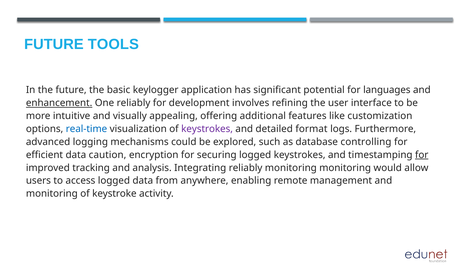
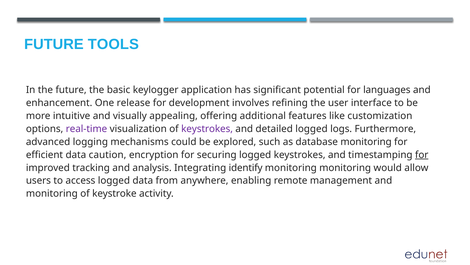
enhancement underline: present -> none (59, 103)
One reliably: reliably -> release (134, 103)
real-time colour: blue -> purple (86, 129)
detailed format: format -> logged (312, 129)
database controlling: controlling -> monitoring (366, 142)
Integrating reliably: reliably -> identify (246, 167)
